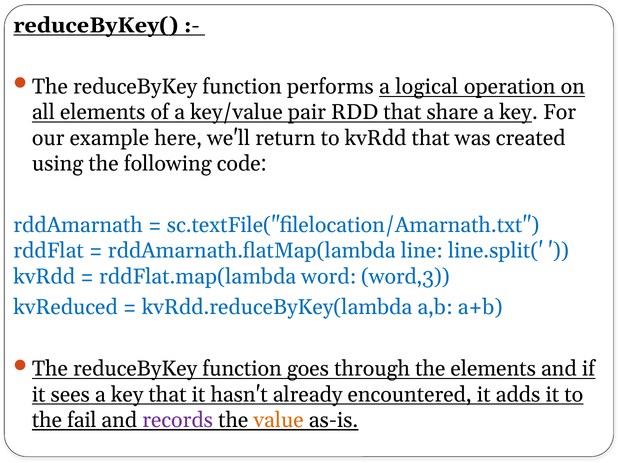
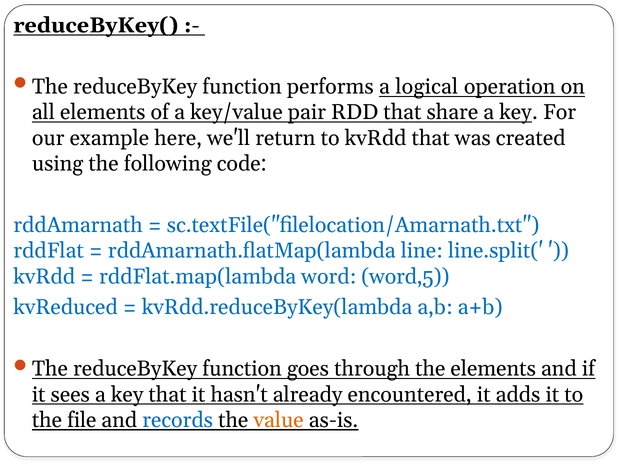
word,3: word,3 -> word,5 (405, 277)
fail: fail -> file (82, 421)
records colour: purple -> blue (178, 421)
